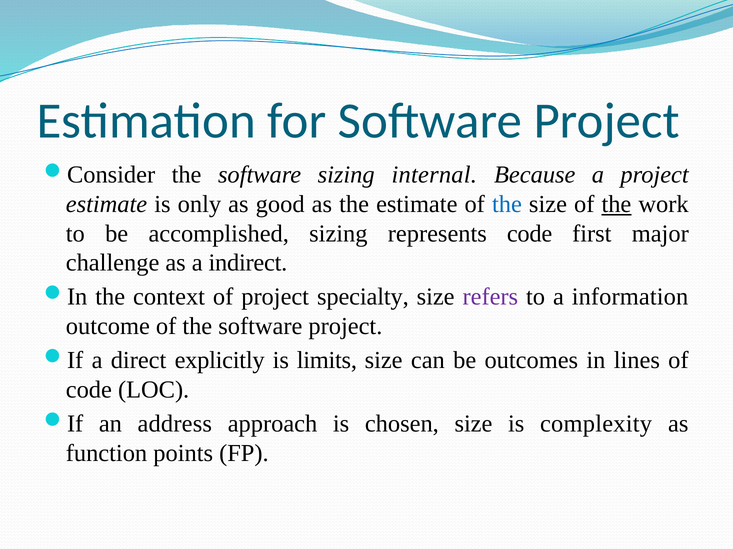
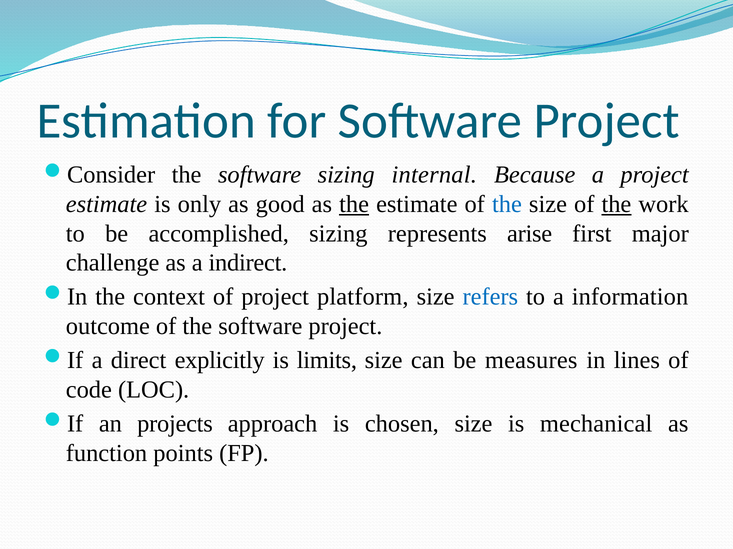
the underline: none -> present (354, 204)
represents code: code -> arise (530, 234)
specialty: specialty -> platform (363, 297)
refers colour: purple -> blue (490, 297)
outcomes: outcomes -> measures (531, 361)
address: address -> projects (175, 424)
complexity: complexity -> mechanical (596, 424)
